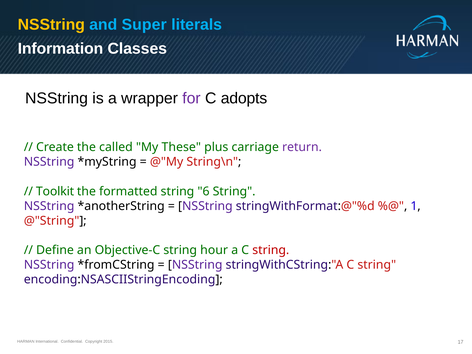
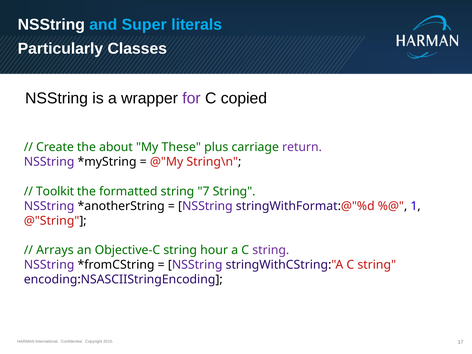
NSString colour: yellow -> white (51, 25)
Information: Information -> Particularly (60, 49)
adopts: adopts -> copied (244, 98)
called: called -> about (116, 147)
6: 6 -> 7 (204, 191)
Define: Define -> Arrays (55, 250)
string colour: red -> purple (271, 250)
